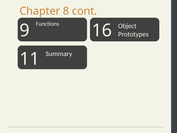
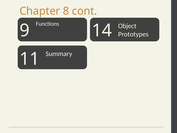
16: 16 -> 14 (102, 30)
